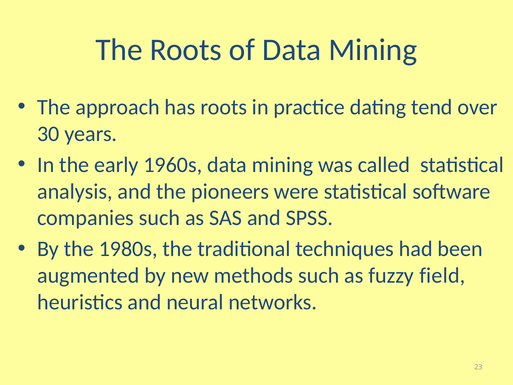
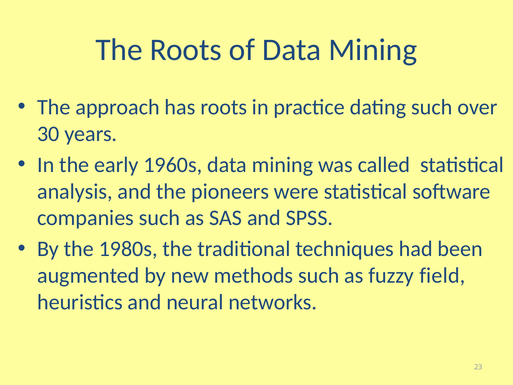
dating tend: tend -> such (432, 107)
